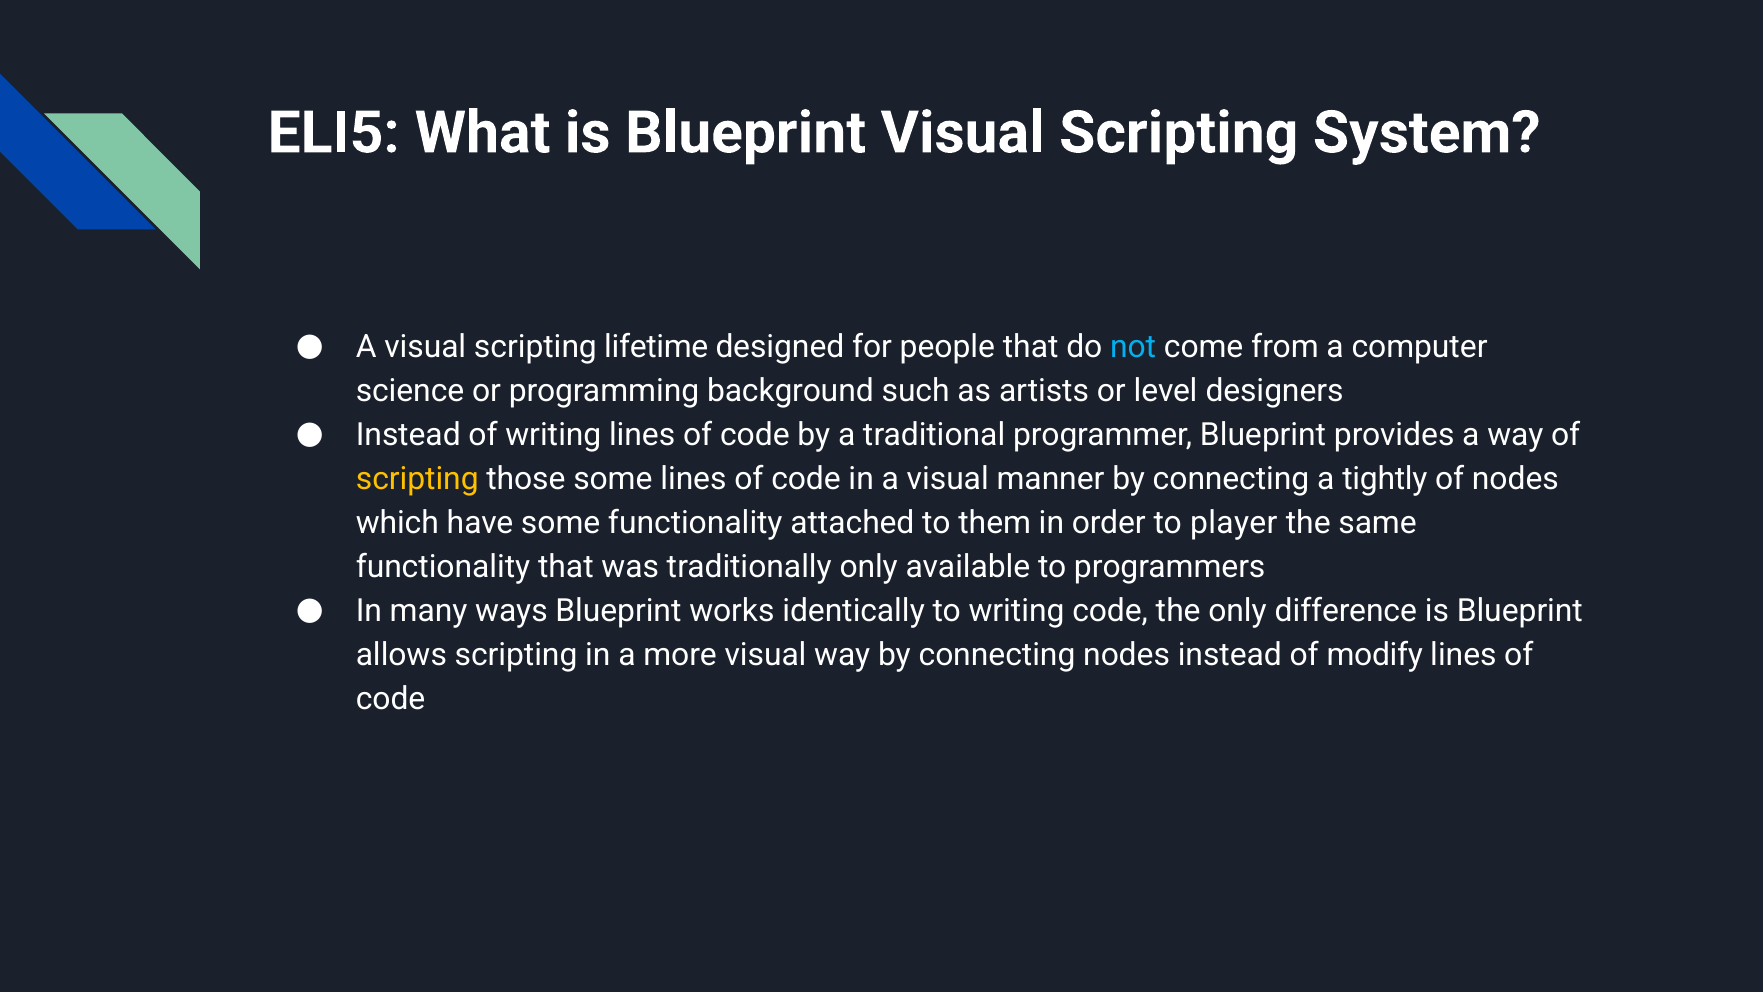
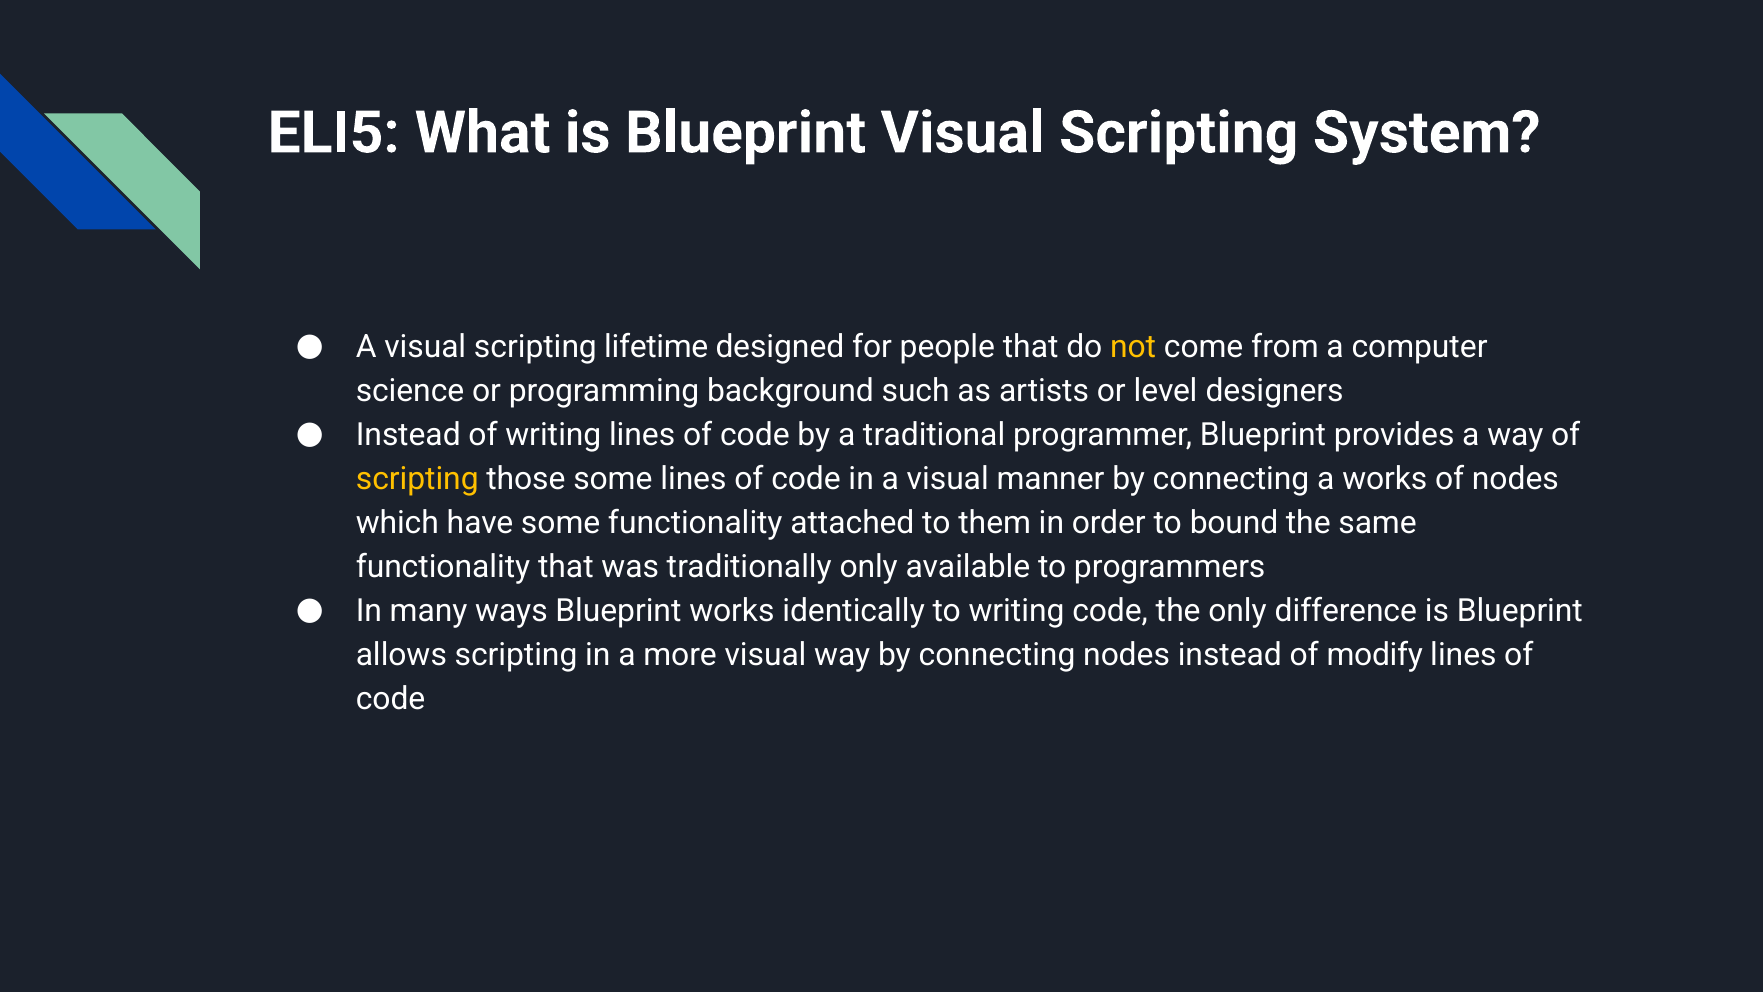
not colour: light blue -> yellow (1133, 347)
a tightly: tightly -> works (1385, 479)
player: player -> bound (1234, 523)
